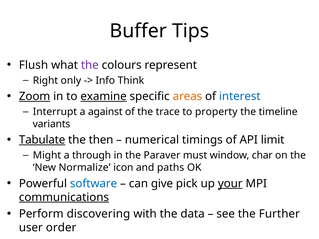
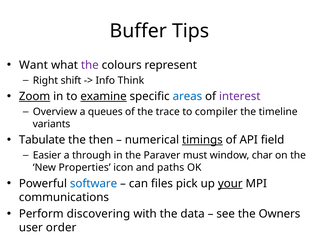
Flush: Flush -> Want (33, 65)
only: only -> shift (71, 81)
areas colour: orange -> blue (187, 96)
interest colour: blue -> purple (240, 96)
Interrupt: Interrupt -> Overview (55, 112)
against: against -> queues (105, 112)
property: property -> compiler (216, 112)
Tabulate underline: present -> none (42, 140)
timings underline: none -> present (202, 140)
limit: limit -> field (273, 140)
Might: Might -> Easier (47, 155)
Normalize: Normalize -> Properties (85, 168)
give: give -> files (162, 184)
communications underline: present -> none (64, 197)
Further: Further -> Owners (279, 214)
